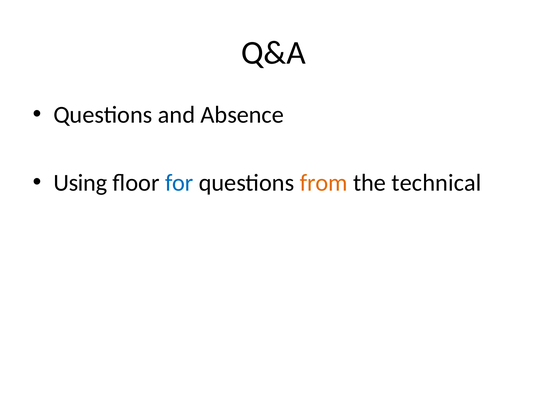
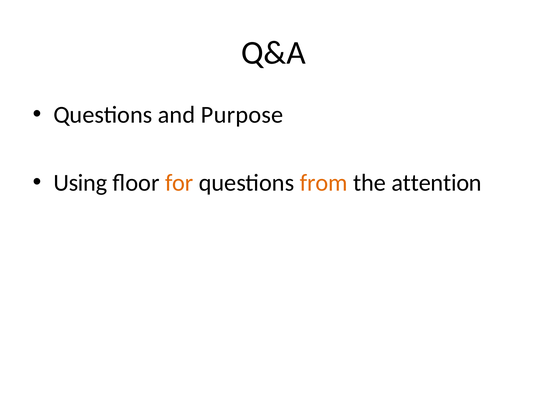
Absence: Absence -> Purpose (242, 115)
for colour: blue -> orange (179, 183)
technical: technical -> attention (437, 183)
